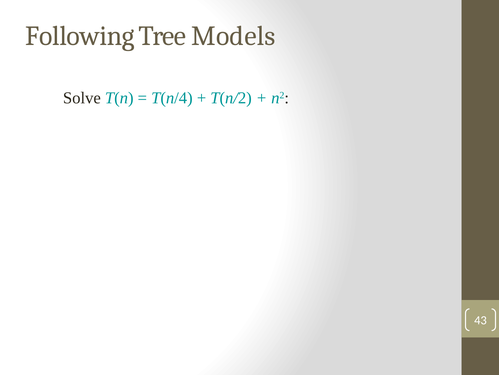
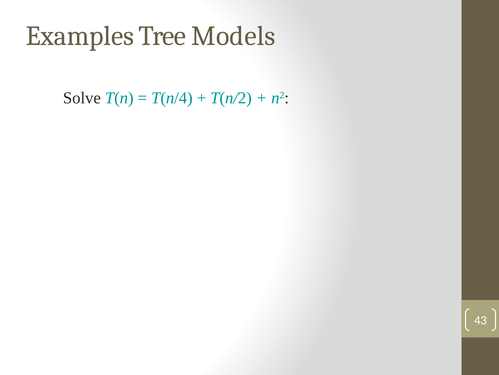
Following: Following -> Examples (80, 36)
